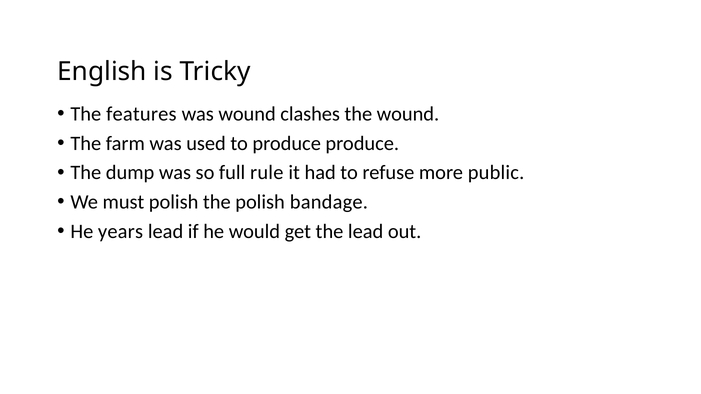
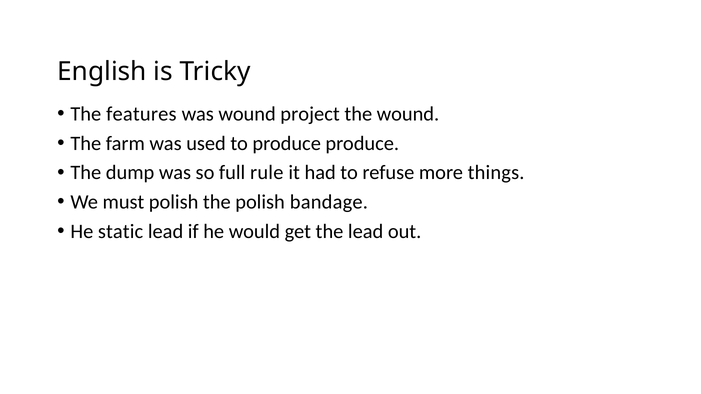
clashes: clashes -> project (310, 114)
public: public -> things (496, 173)
years: years -> static (121, 231)
